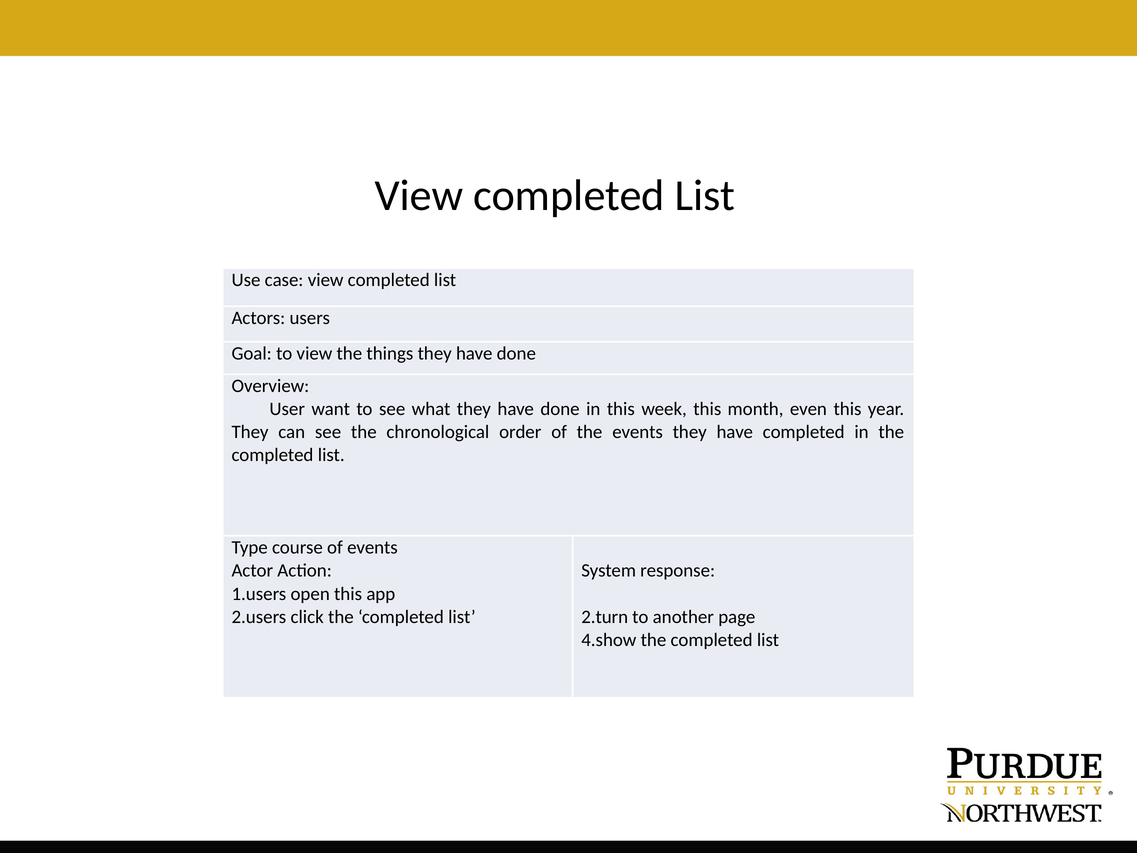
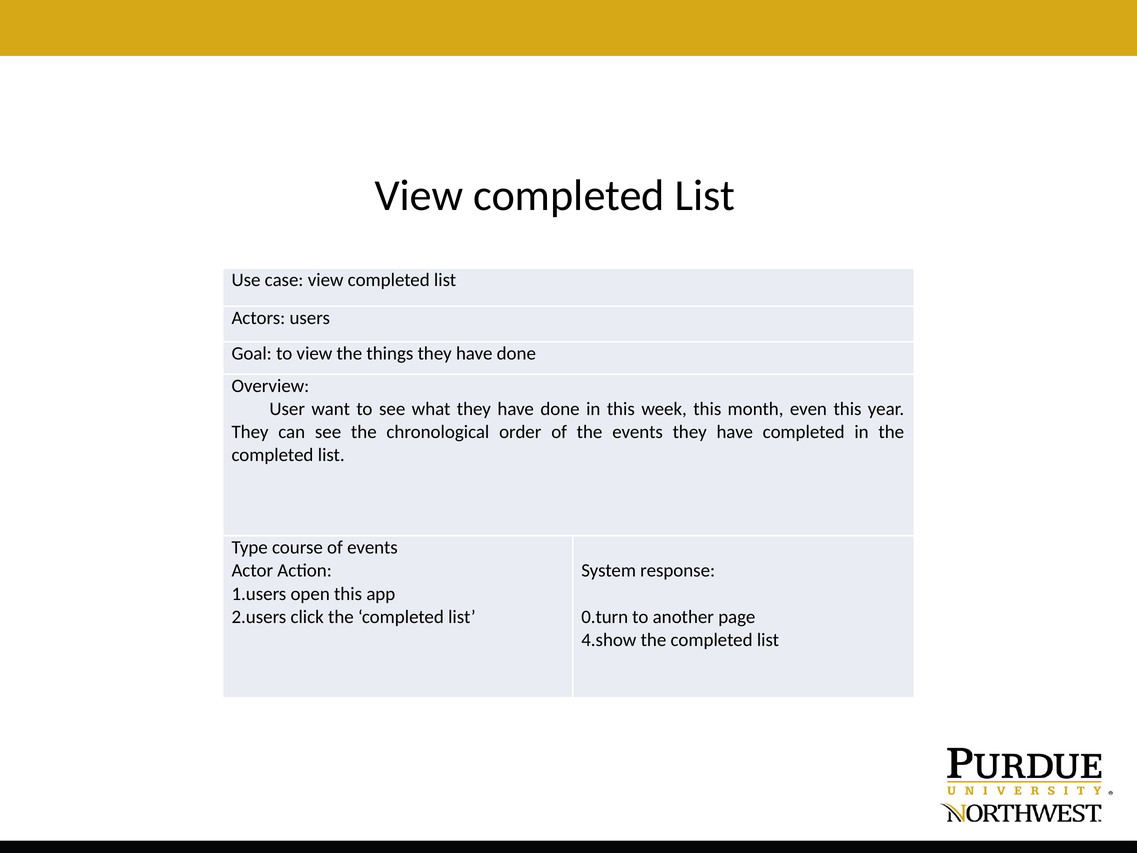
2.turn: 2.turn -> 0.turn (605, 617)
